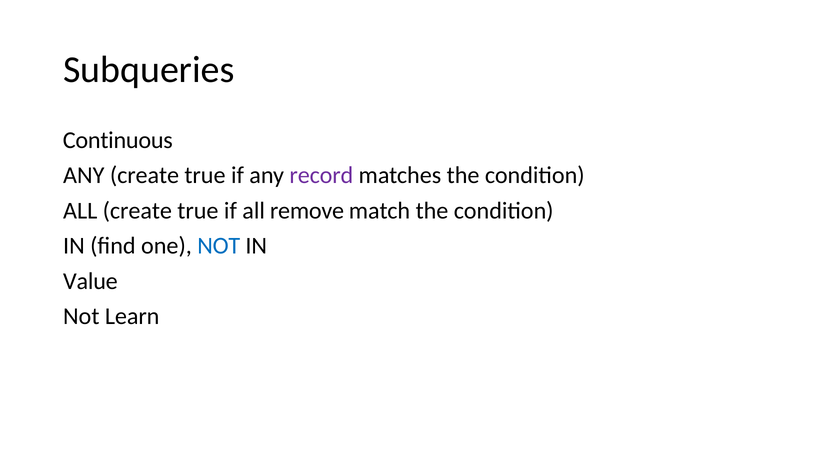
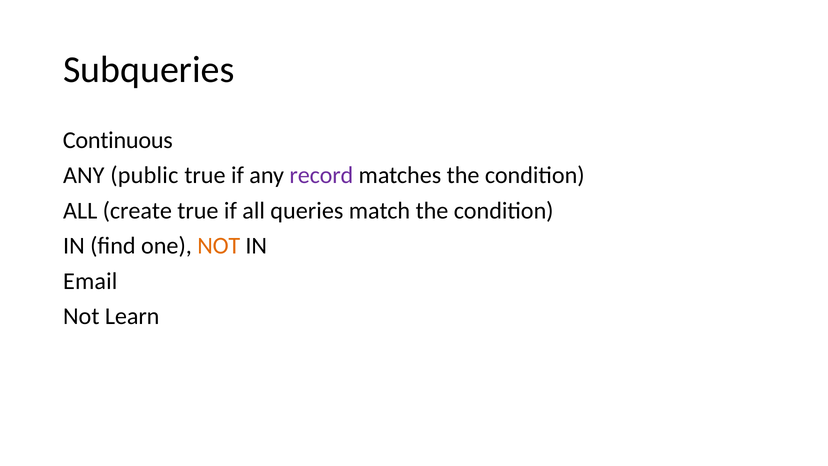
ANY create: create -> public (144, 175)
remove: remove -> queries (307, 211)
NOT colour: blue -> orange (219, 246)
Value: Value -> Email (90, 281)
